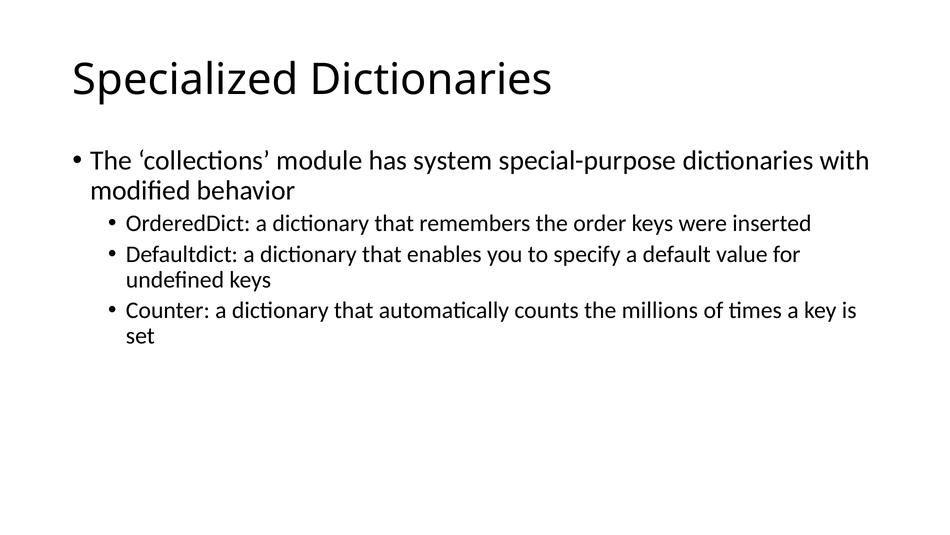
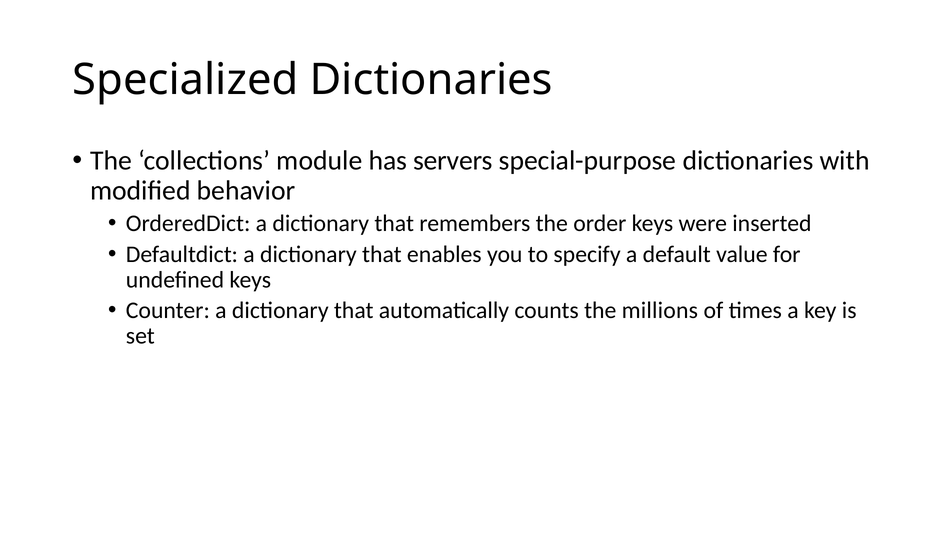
system: system -> servers (453, 161)
